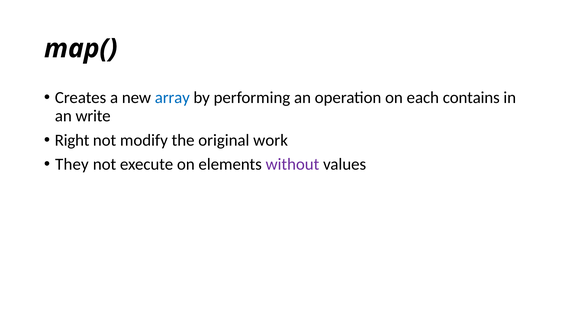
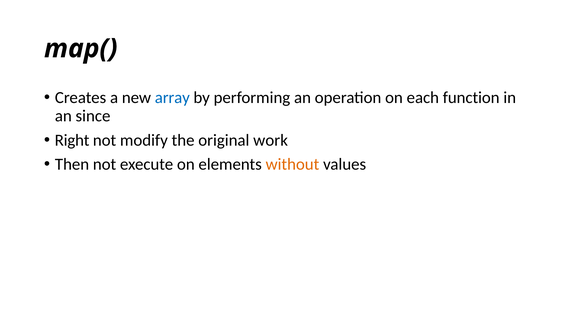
contains: contains -> function (471, 98)
write: write -> since (93, 116)
They: They -> Then (72, 164)
without colour: purple -> orange (292, 164)
